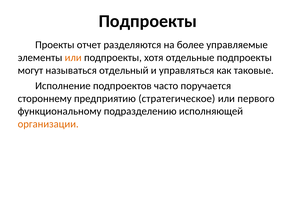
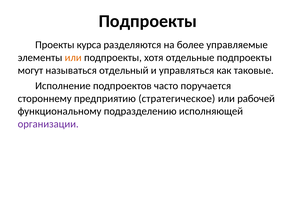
отчет: отчет -> курса (89, 45)
первого: первого -> рабочей (256, 99)
организации colour: orange -> purple (48, 124)
